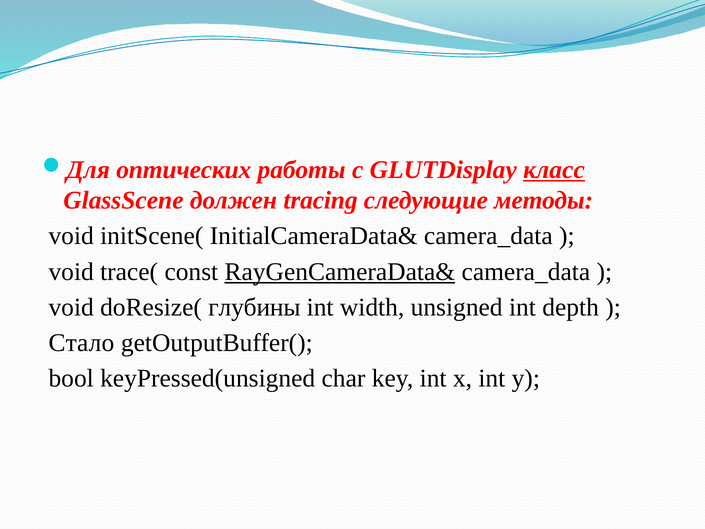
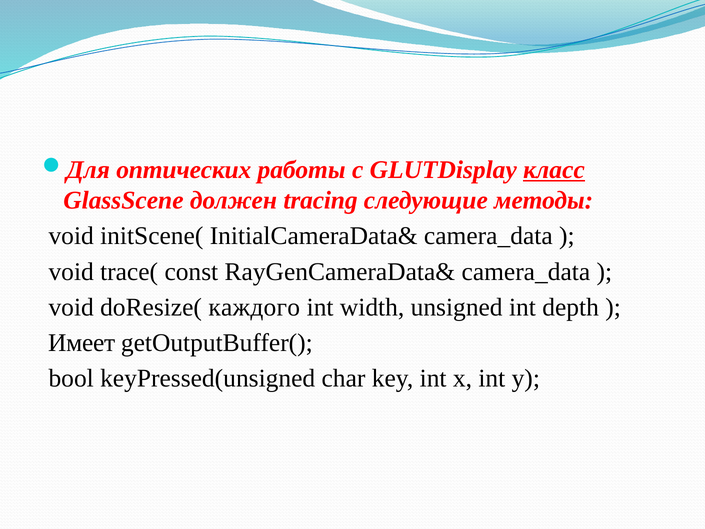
RayGenCameraData& underline: present -> none (340, 271)
глубины: глубины -> каждого (254, 307)
Стало: Стало -> Имеет (82, 343)
